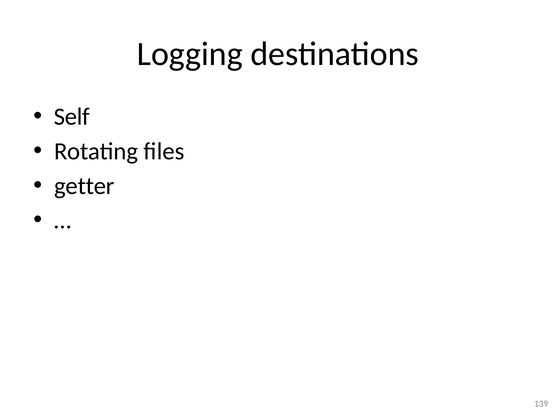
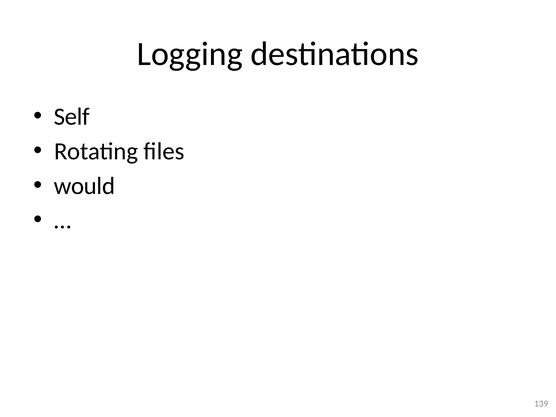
getter: getter -> would (84, 186)
